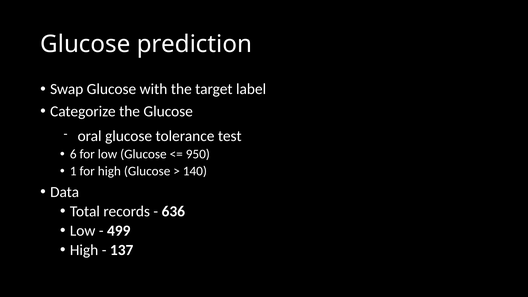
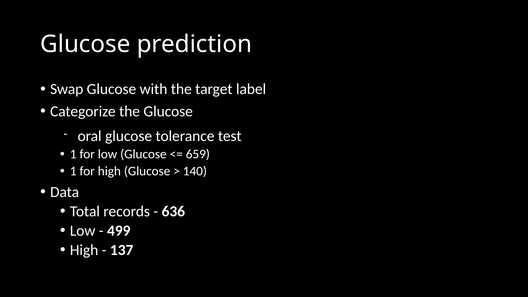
6: 6 -> 1 (73, 154)
950: 950 -> 659 (198, 154)
